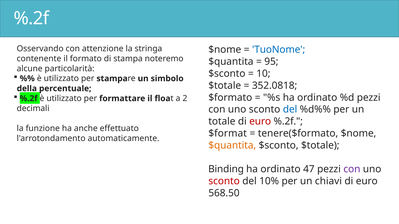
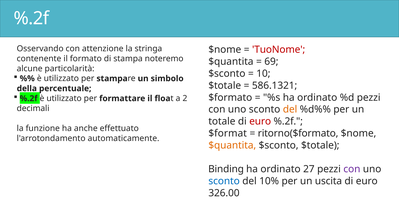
TuoNome colour: blue -> red (279, 50)
95: 95 -> 69 (271, 62)
352.0818: 352.0818 -> 586.1321 (275, 86)
del colour: blue -> orange (290, 110)
tenere($formato: tenere($formato -> ritorno($formato (298, 134)
47: 47 -> 27 (309, 169)
sconto colour: red -> blue (224, 181)
chiavi: chiavi -> uscita (328, 181)
568.50: 568.50 -> 326.00 (224, 193)
